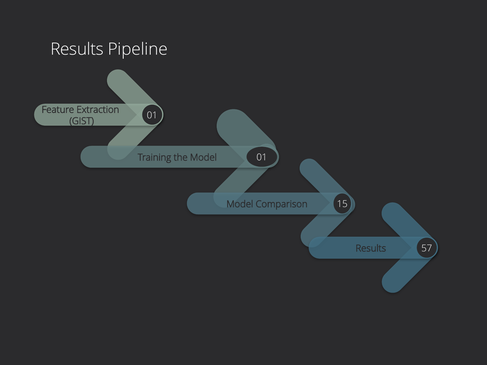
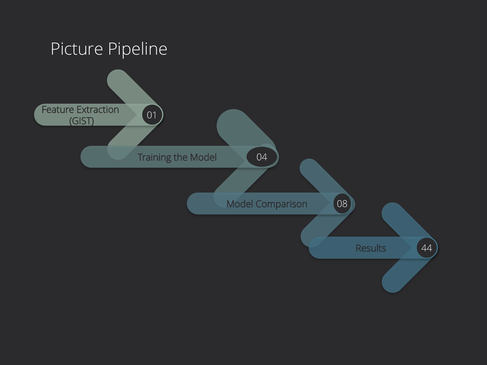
Results: Results -> Picture (77, 49)
Model 01: 01 -> 04 (262, 158)
15: 15 -> 08 (342, 204)
57: 57 -> 44 (427, 248)
